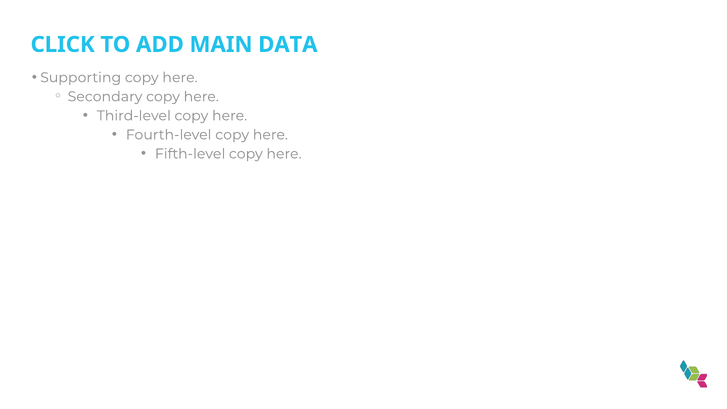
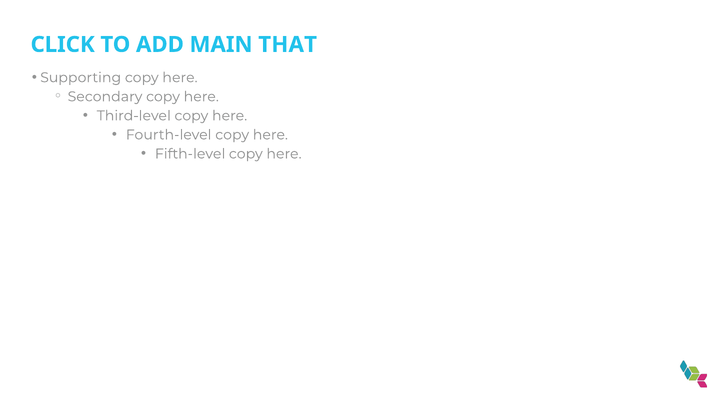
DATA: DATA -> THAT (288, 45)
